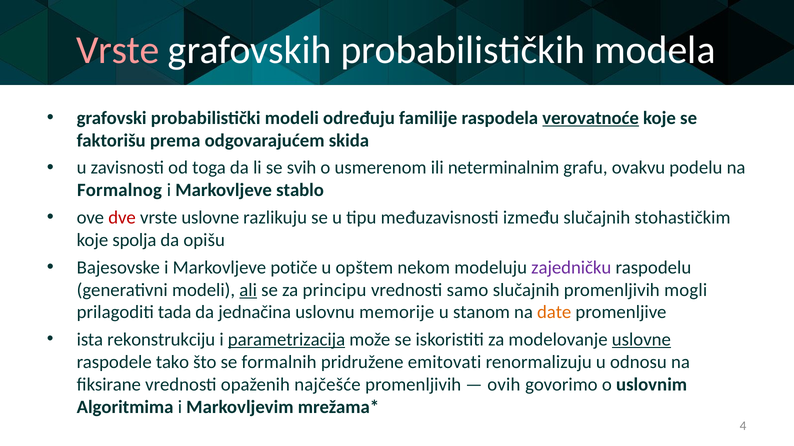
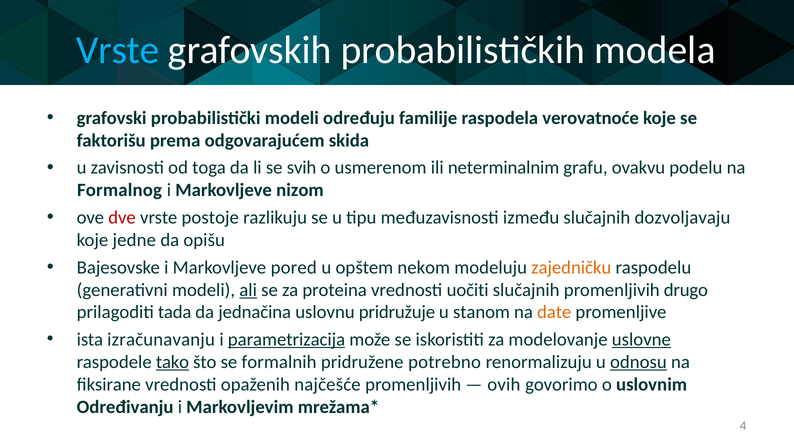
Vrste colour: pink -> light blue (118, 50)
verovatnoće underline: present -> none (591, 118)
stablo: stablo -> nizom (300, 191)
vrste uslovne: uslovne -> postoje (210, 218)
stohastičkim: stohastičkim -> dozvoljavaju (682, 218)
spolja: spolja -> jedne (134, 240)
potiče: potiče -> pored (294, 268)
zajedničku colour: purple -> orange (571, 268)
principu: principu -> proteina (335, 290)
samo: samo -> uočiti (468, 290)
mogli: mogli -> drugo (686, 290)
memorije: memorije -> pridružuje (397, 313)
rekonstrukciju: rekonstrukciju -> izračunavanju (161, 340)
tako underline: none -> present (172, 362)
emitovati: emitovati -> potrebno (445, 362)
odnosu underline: none -> present (638, 362)
Algoritmima: Algoritmima -> Određivanju (125, 407)
